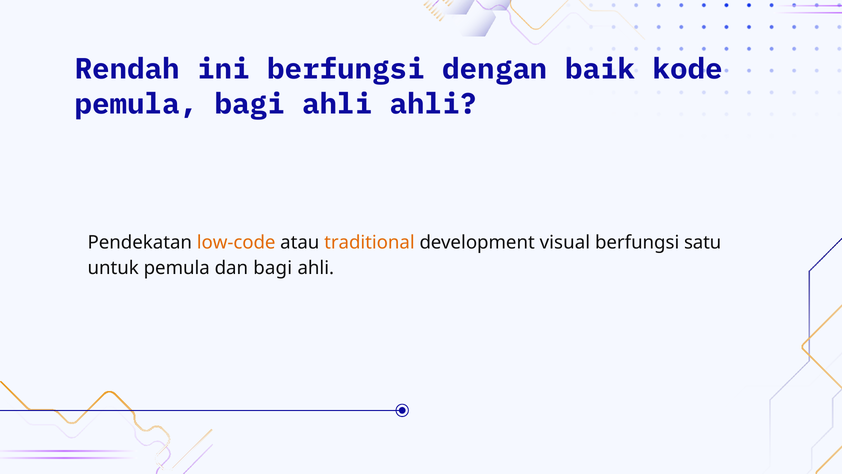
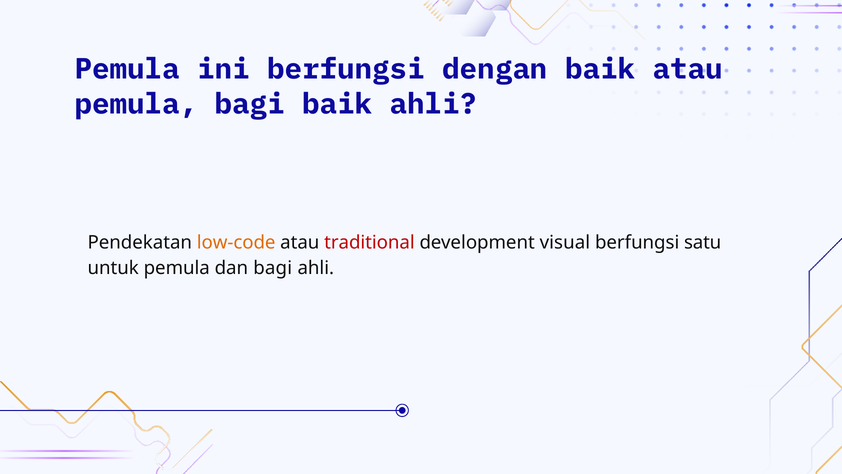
Rendah: Rendah -> Pemula (127, 69)
baik kode: kode -> atau (688, 69)
pemula bagi ahli: ahli -> baik (337, 104)
traditional colour: orange -> red (369, 242)
